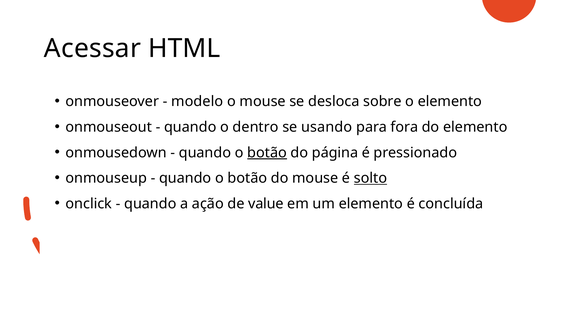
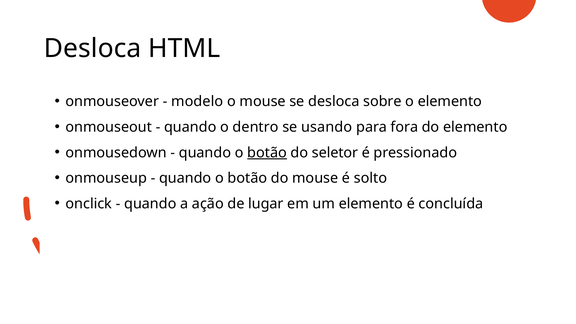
Acessar: Acessar -> Desloca (93, 48)
página: página -> seletor (335, 153)
solto underline: present -> none (370, 178)
value: value -> lugar (266, 204)
